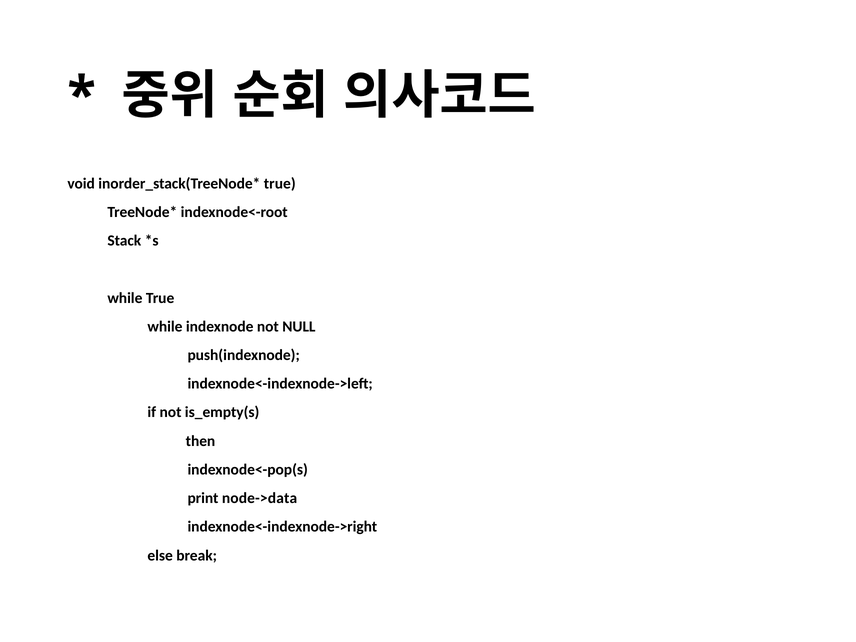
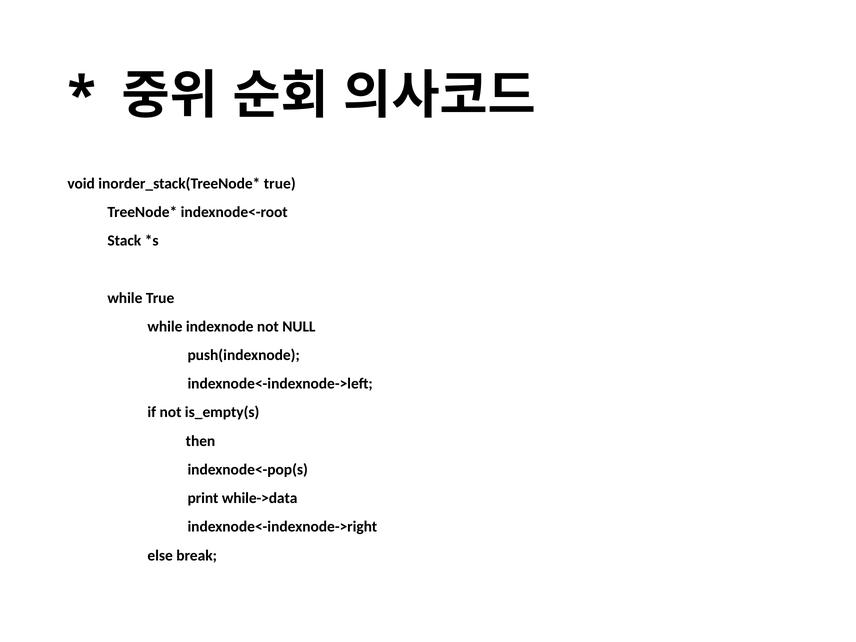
node->data: node->data -> while->data (260, 498)
